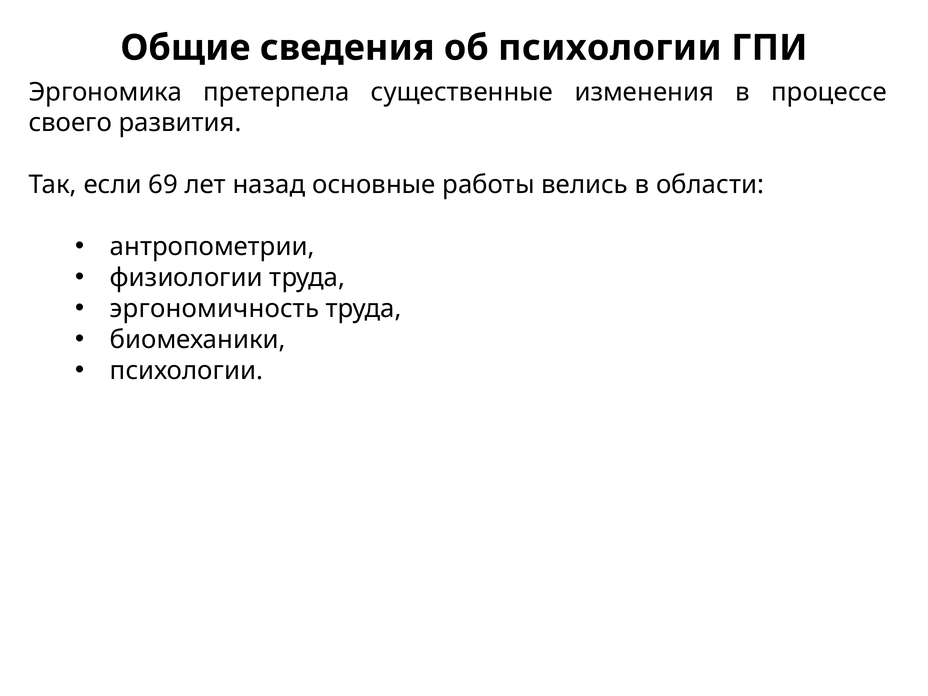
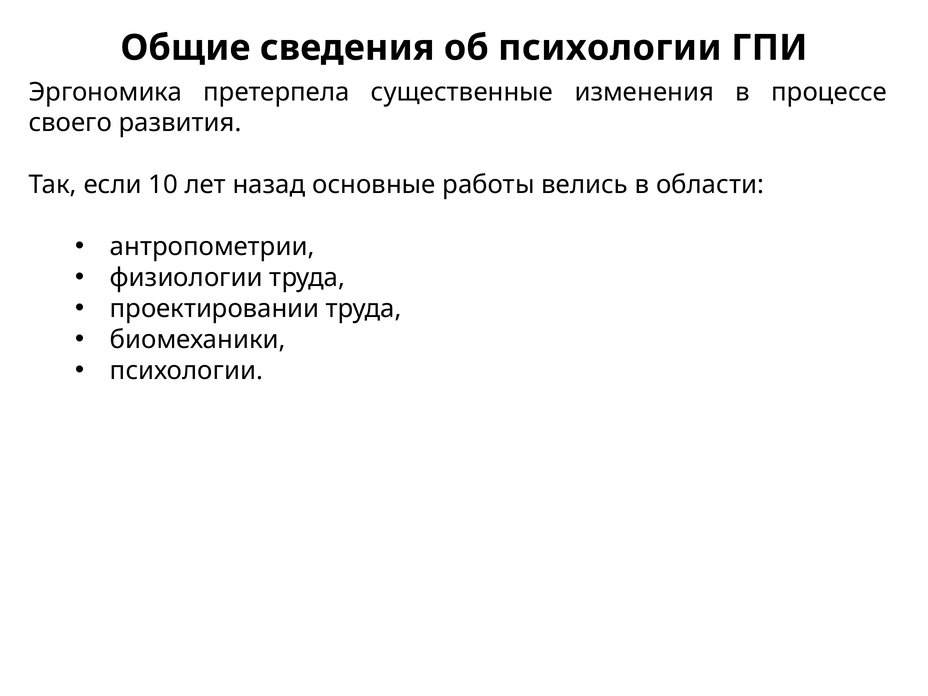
69: 69 -> 10 (163, 185)
эргономичность: эргономичность -> проектировании (215, 309)
